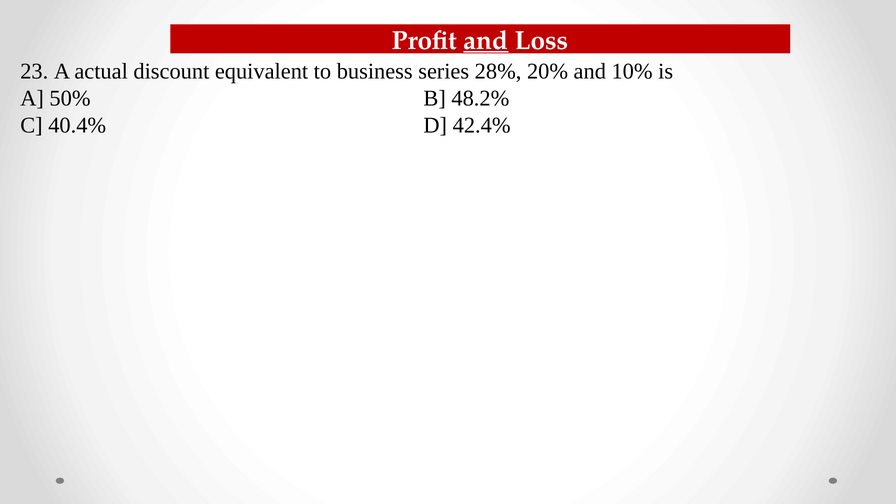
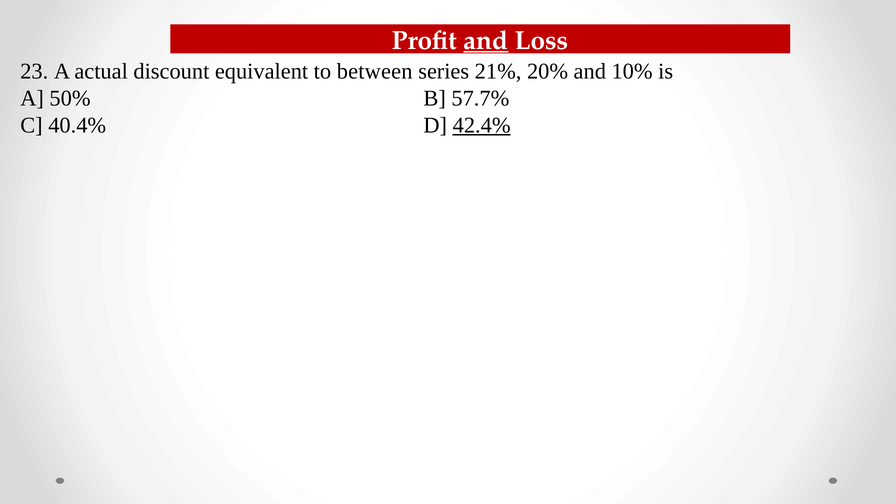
business: business -> between (375, 71)
28%: 28% -> 21% (498, 71)
48.2%: 48.2% -> 57.7% (480, 98)
42.4% underline: none -> present (482, 125)
